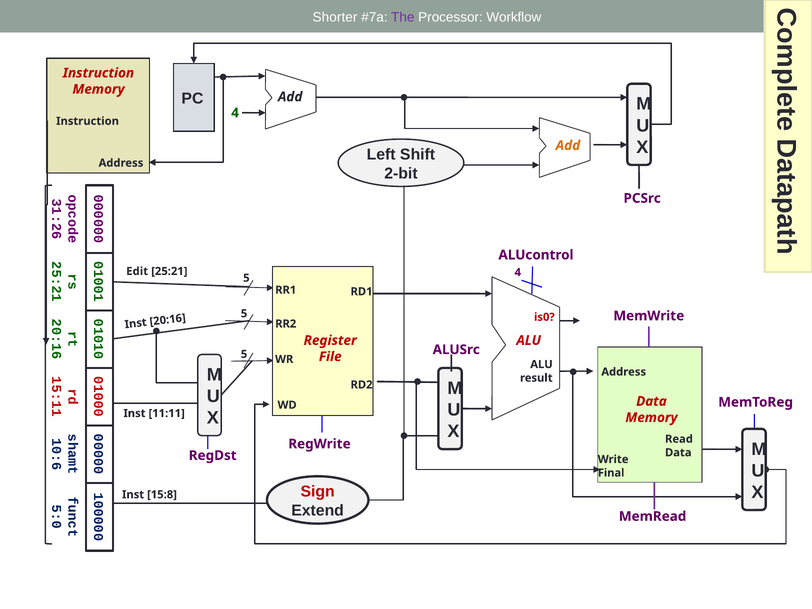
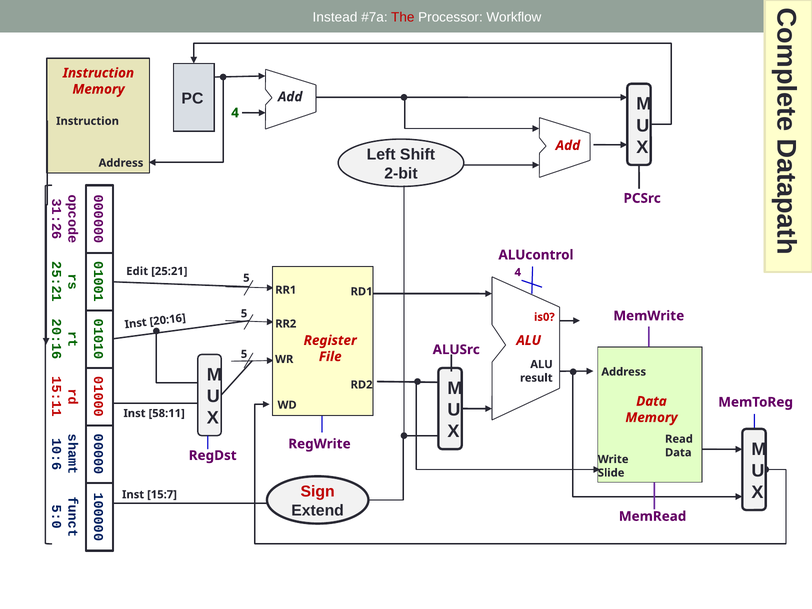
Shorter: Shorter -> Instead (335, 17)
The colour: purple -> red (403, 17)
Add colour: orange -> red (568, 145)
11:11: 11:11 -> 58:11 (167, 413)
Final: Final -> Slide (611, 473)
15:8: 15:8 -> 15:7 (162, 495)
